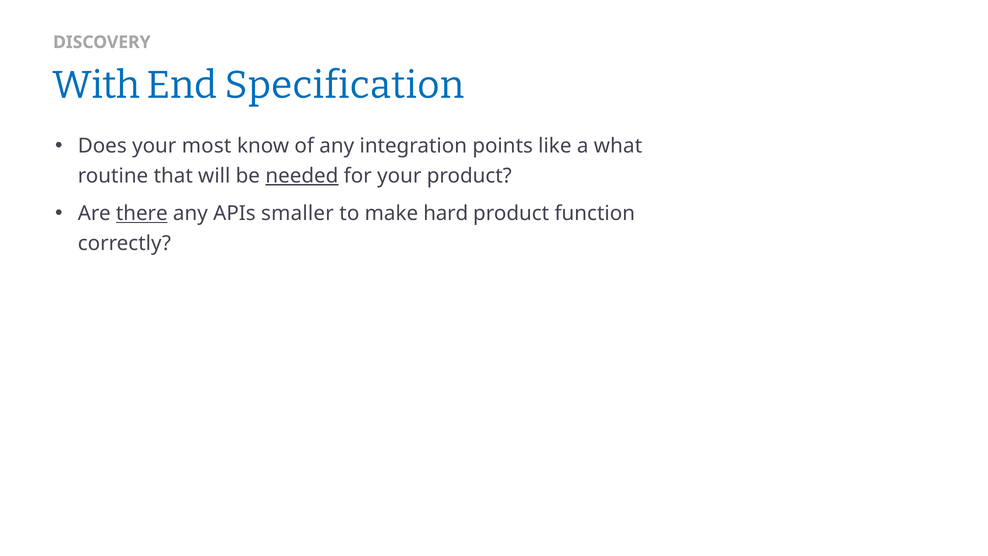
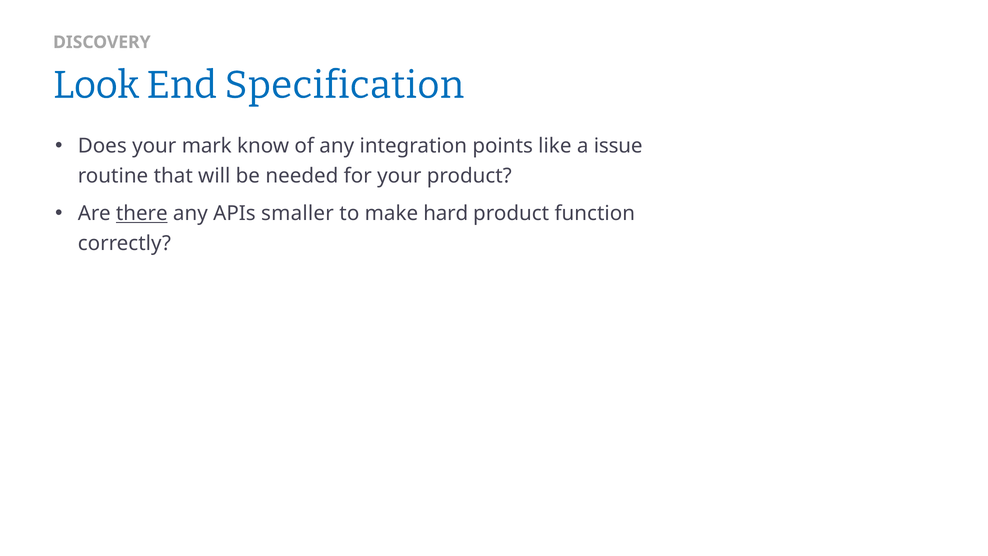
With: With -> Look (96, 85)
most: most -> mark (207, 146)
what: what -> issue (618, 146)
needed underline: present -> none (302, 176)
